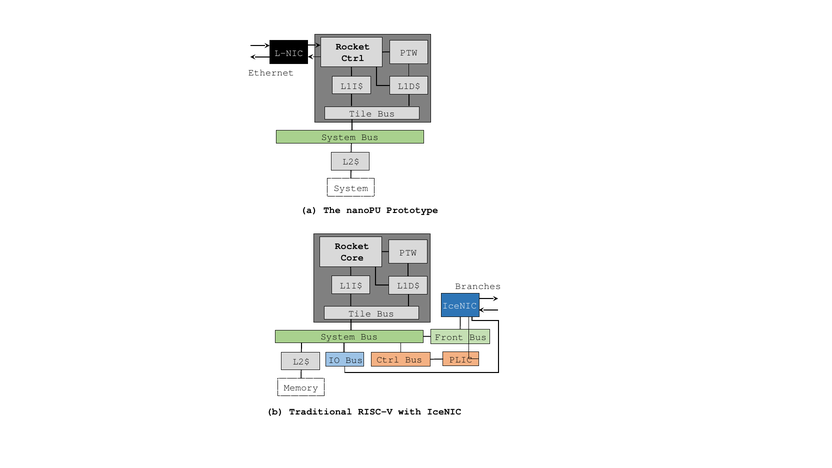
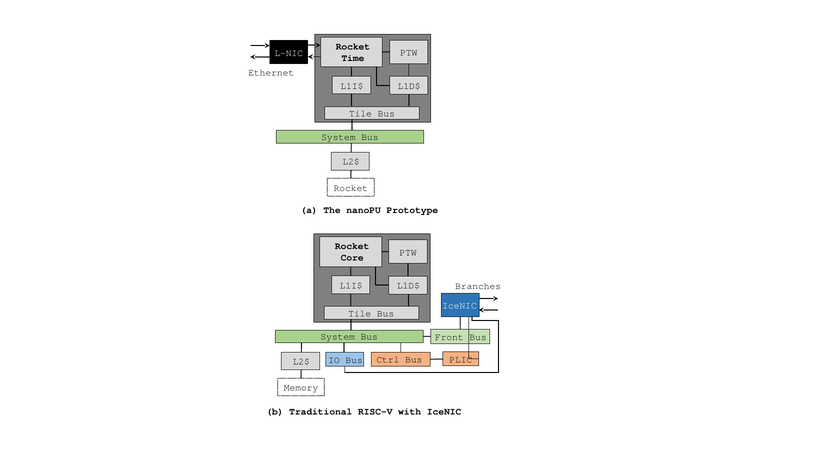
Ctrl: Ctrl -> Time (353, 58)
System: System -> Rocket (351, 188)
